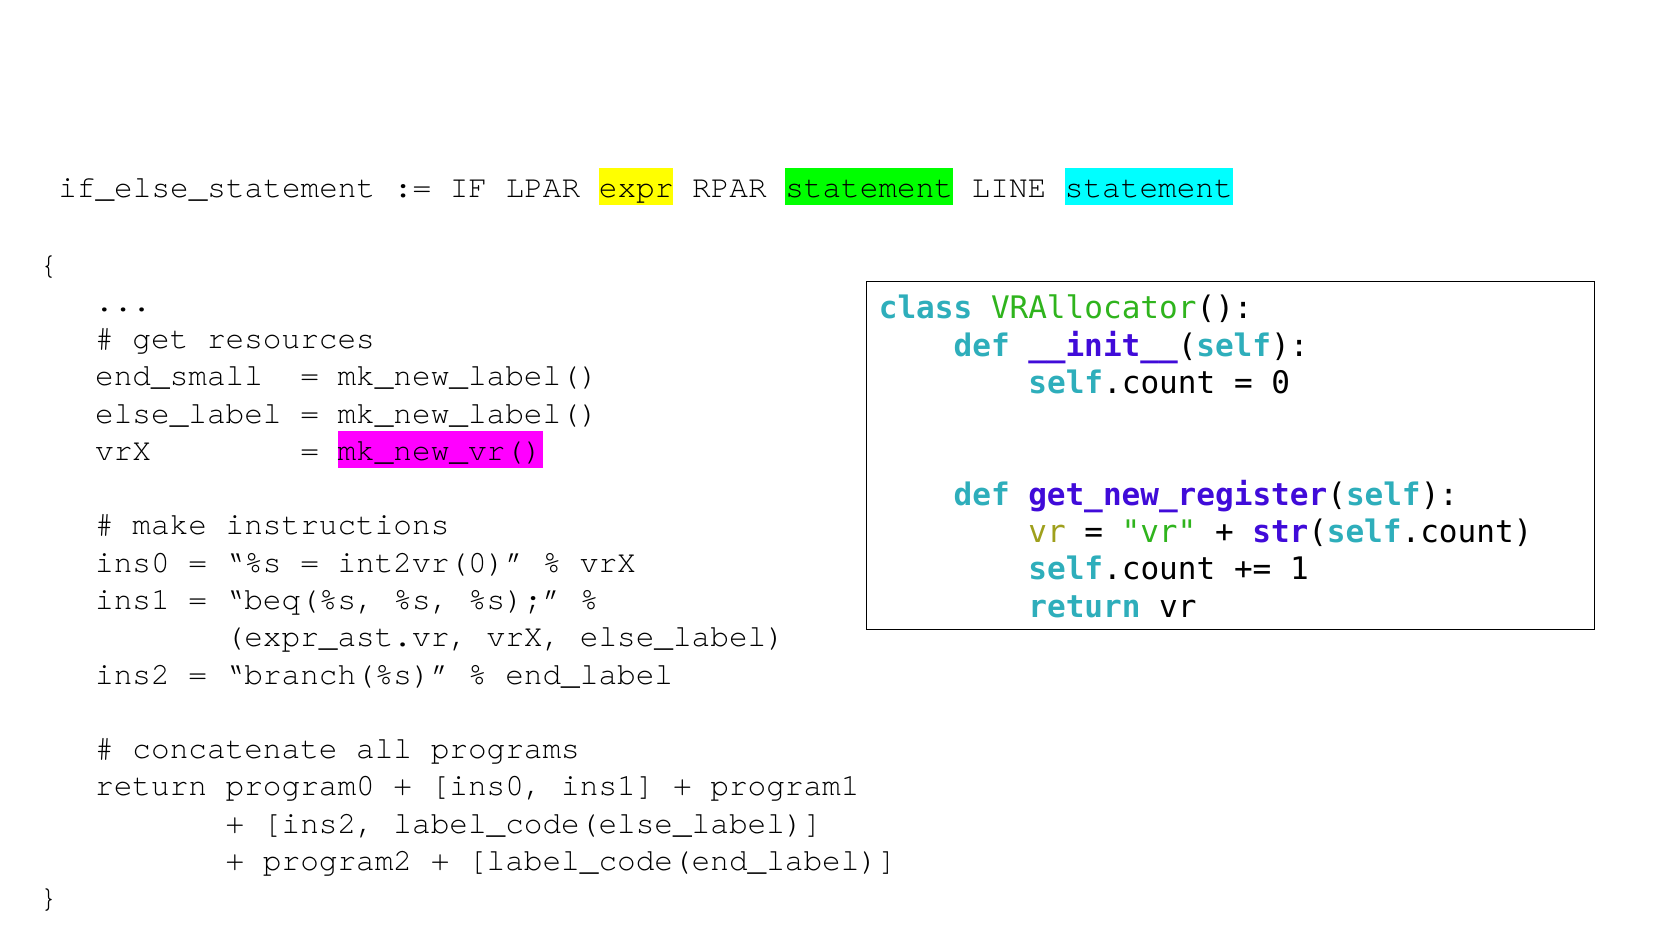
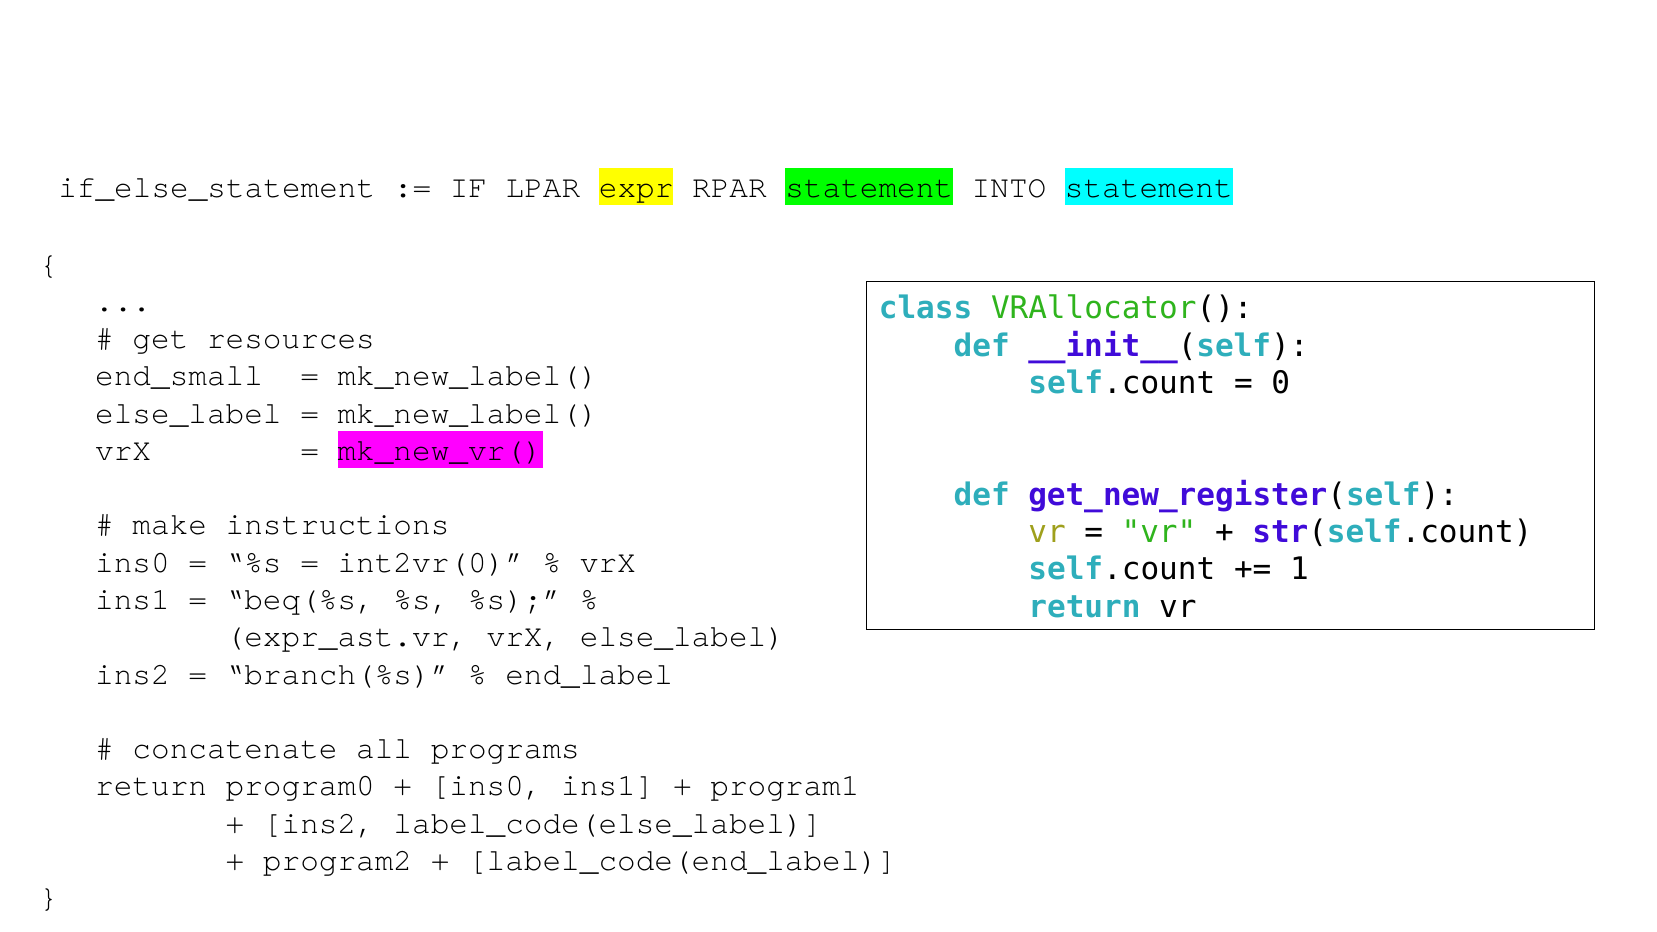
LINE: LINE -> INTO (1009, 187)
